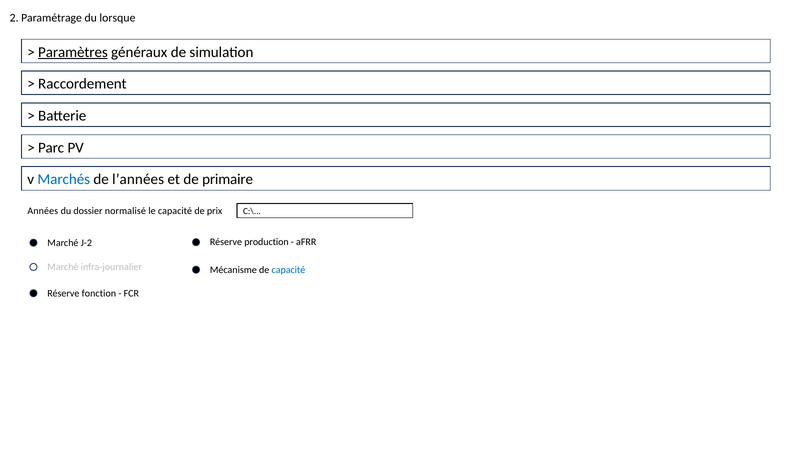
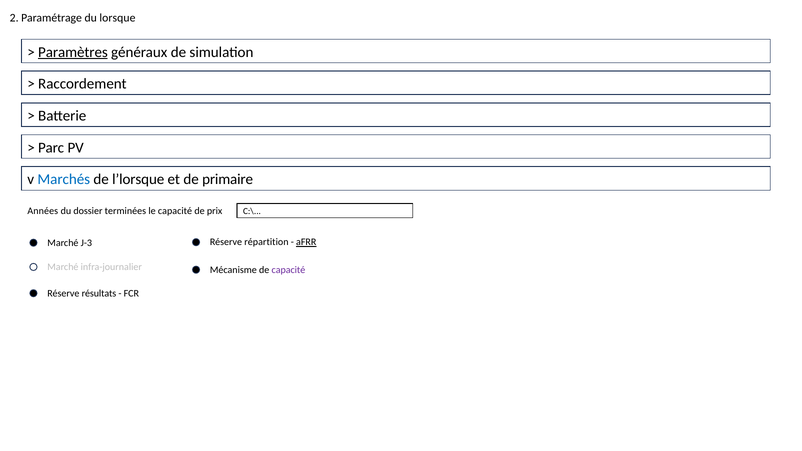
l’années: l’années -> l’lorsque (138, 179)
normalisé: normalisé -> terminées (125, 211)
production: production -> répartition (266, 242)
aFRR underline: none -> present (306, 242)
J-2: J-2 -> J-3 (86, 243)
capacité colour: blue -> purple (288, 270)
fonction: fonction -> résultats (99, 293)
